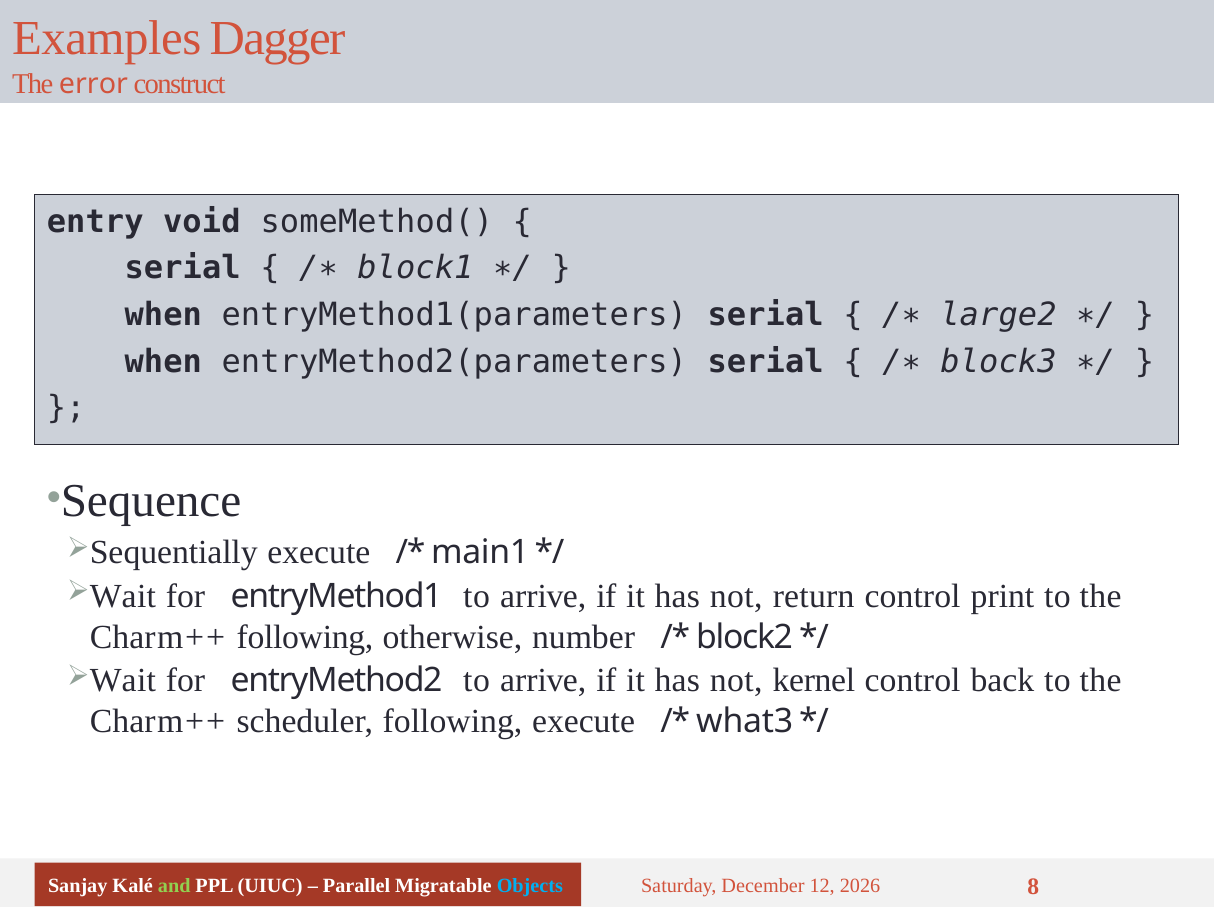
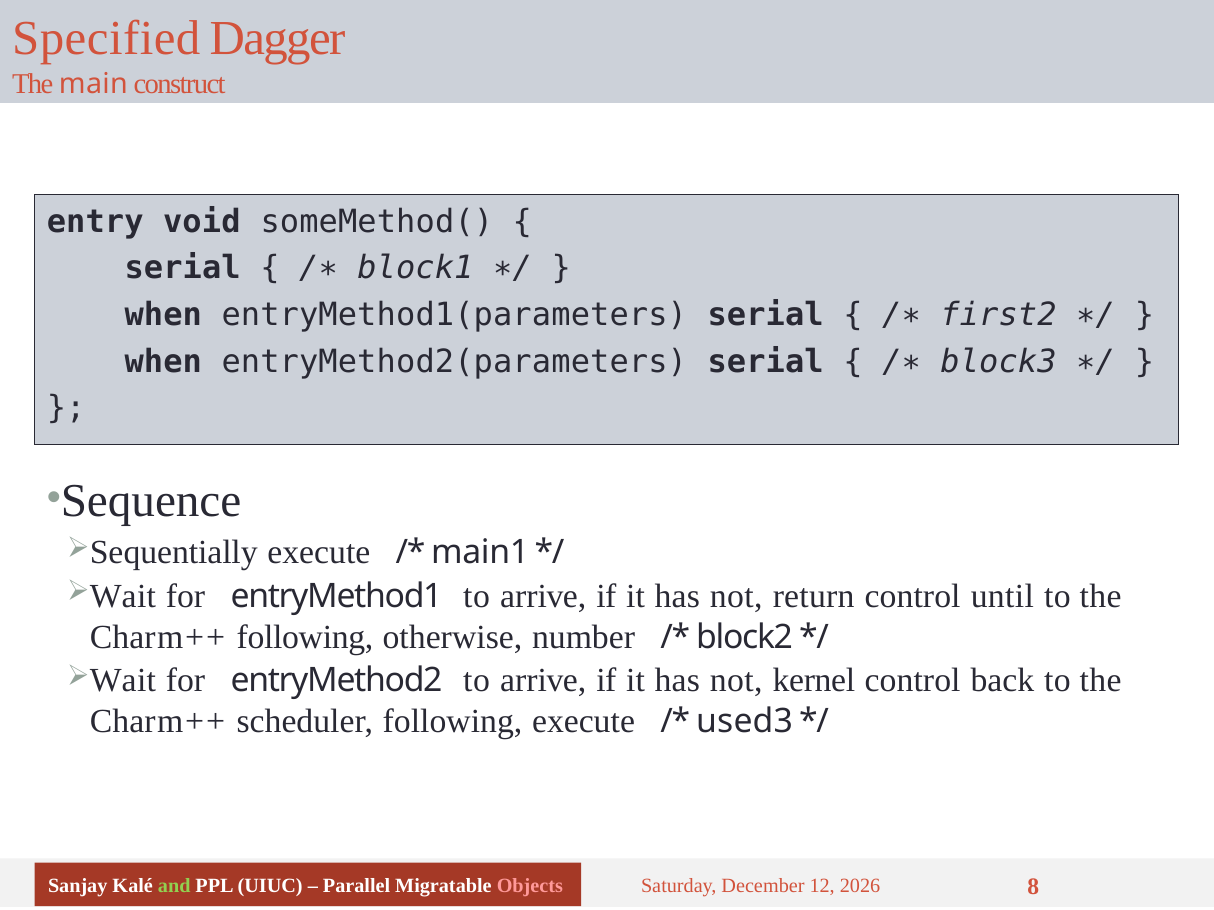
Examples: Examples -> Specified (106, 39)
error: error -> main (93, 84)
large2: large2 -> first2 (998, 315)
print: print -> until (1002, 597)
what3: what3 -> used3 (745, 722)
Objects colour: light blue -> pink (530, 886)
